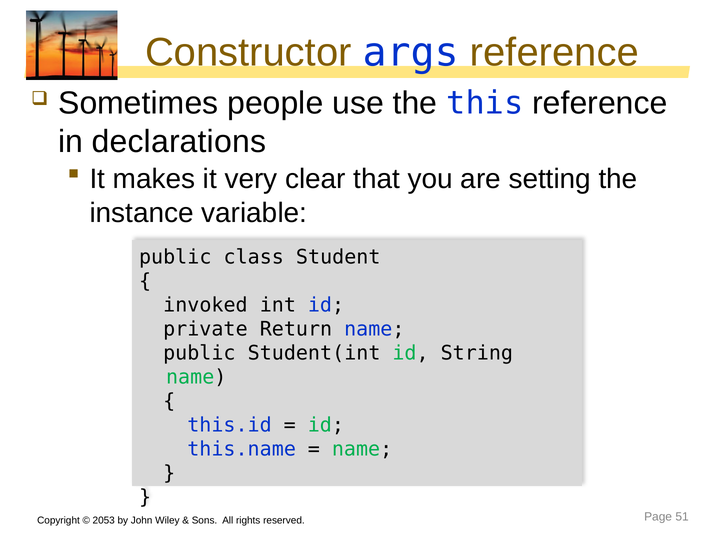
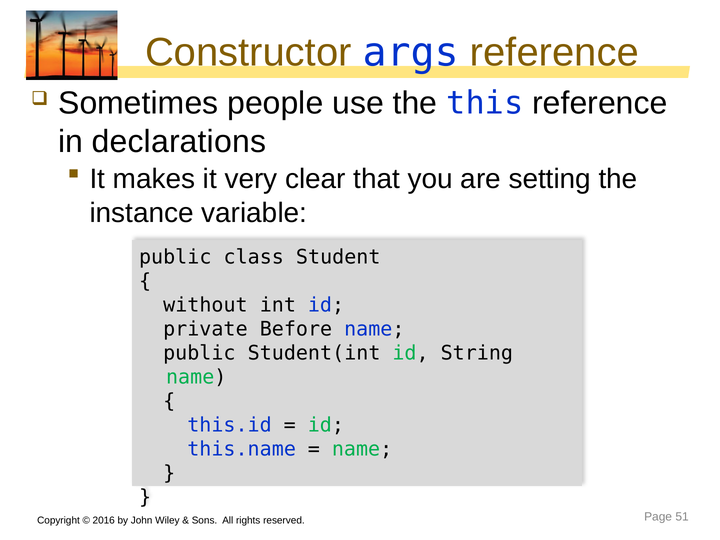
invoked: invoked -> without (205, 305)
Return: Return -> Before (296, 329)
2053: 2053 -> 2016 (104, 520)
